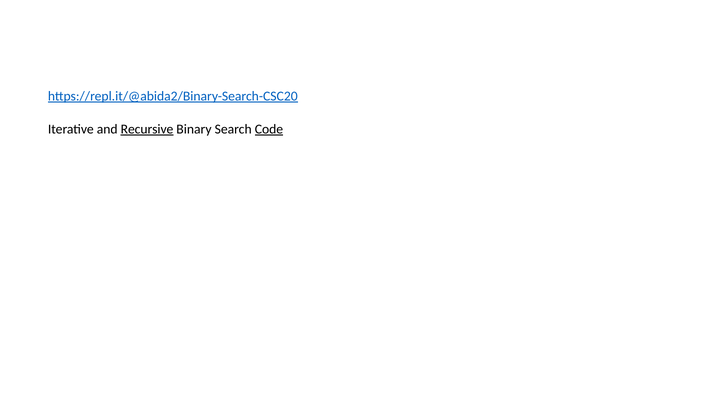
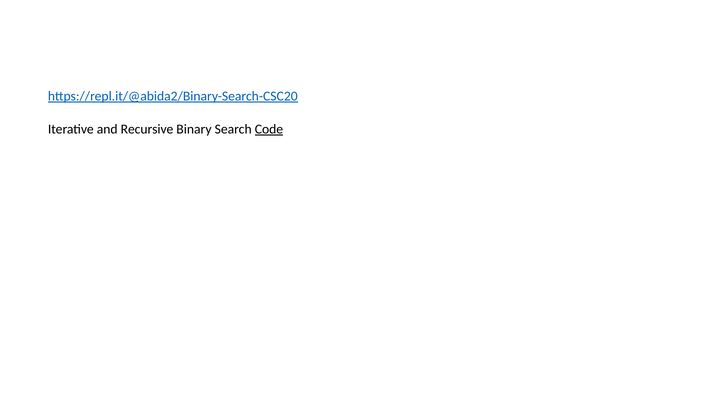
Recursive underline: present -> none (147, 129)
